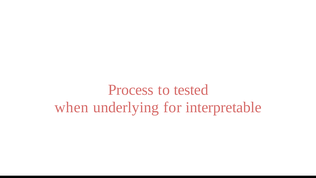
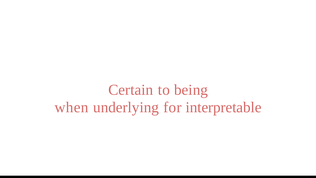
Process: Process -> Certain (131, 90)
tested: tested -> being (191, 90)
